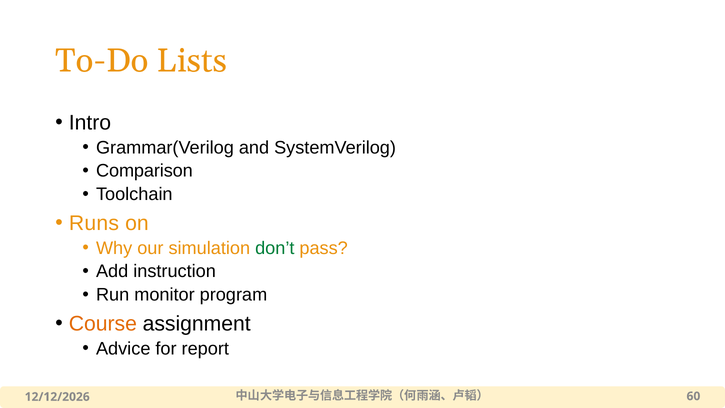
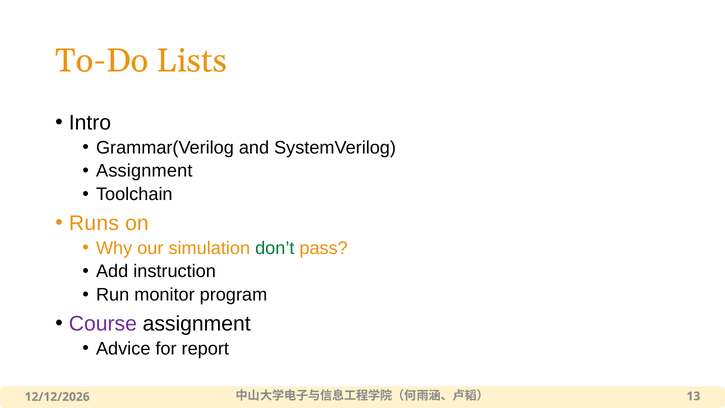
Comparison: Comparison -> Assignment (144, 171)
Course colour: orange -> purple (103, 323)
60: 60 -> 13 (693, 396)
